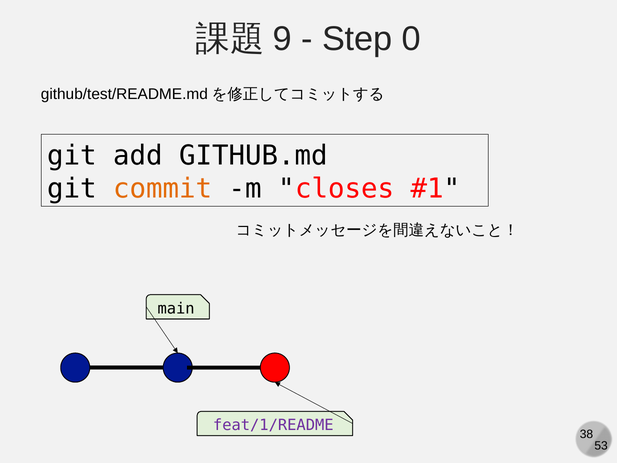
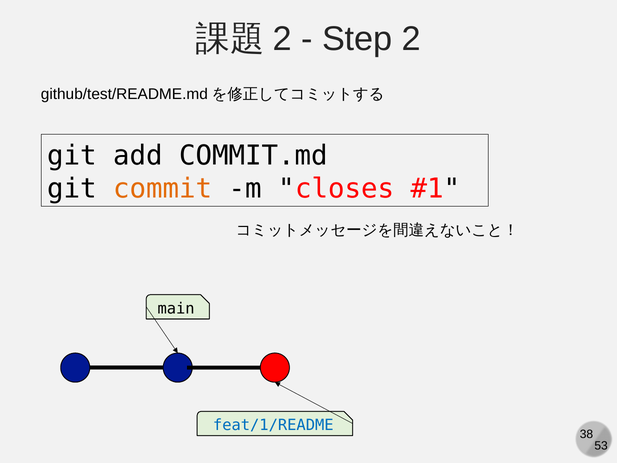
9: 9 -> 2 (282, 39)
Step 0: 0 -> 2 (411, 39)
GITHUB.md: GITHUB.md -> COMMIT.md (254, 156)
feat/1/README colour: purple -> blue (273, 425)
